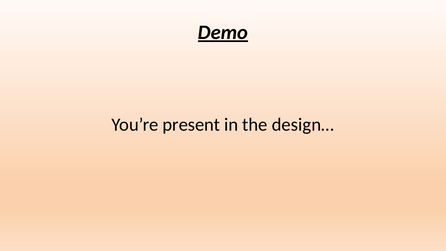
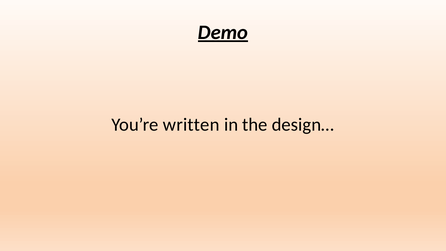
present: present -> written (191, 125)
